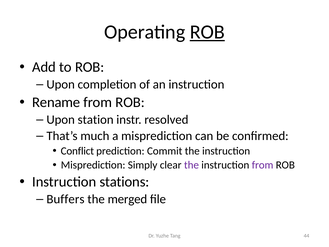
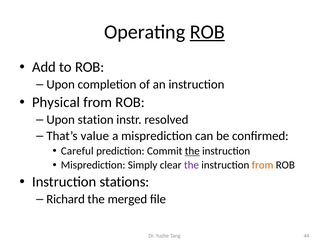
Rename: Rename -> Physical (56, 102)
much: much -> value (95, 136)
Conflict: Conflict -> Careful (77, 151)
the underline: none -> present (192, 151)
from colour: purple -> orange (263, 165)
Buffers: Buffers -> Richard (66, 199)
